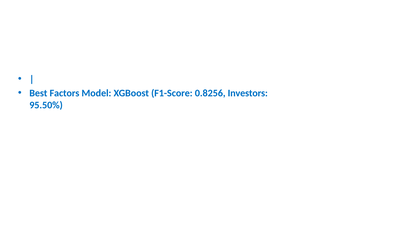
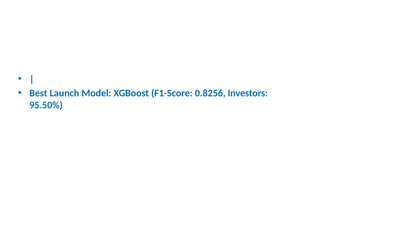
Factors: Factors -> Launch (64, 93)
